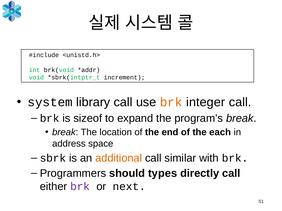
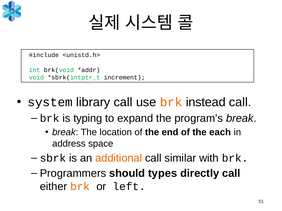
integer: integer -> instead (206, 102)
sizeof: sizeof -> typing (88, 119)
brk colour: purple -> orange (80, 187)
next: next -> left (129, 187)
